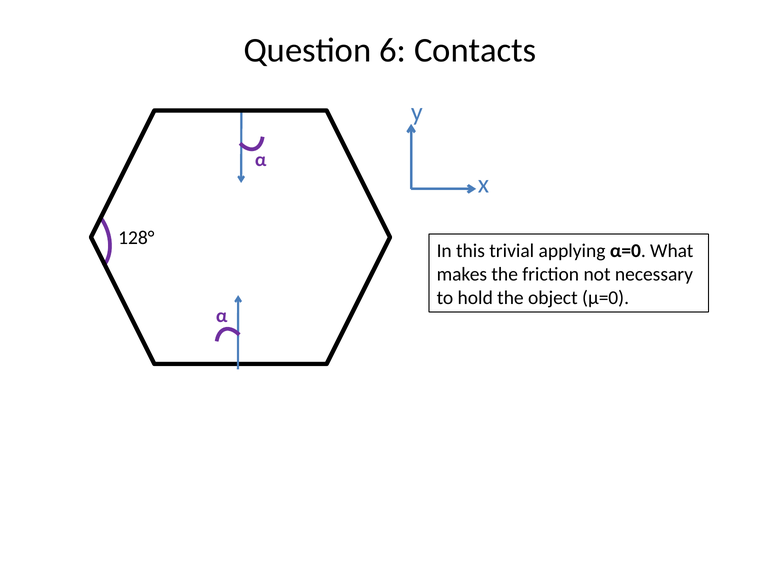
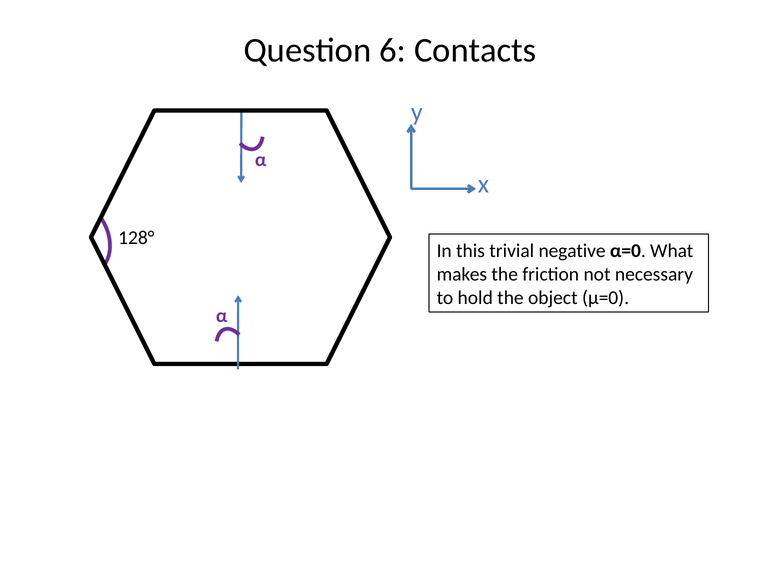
applying: applying -> negative (572, 251)
